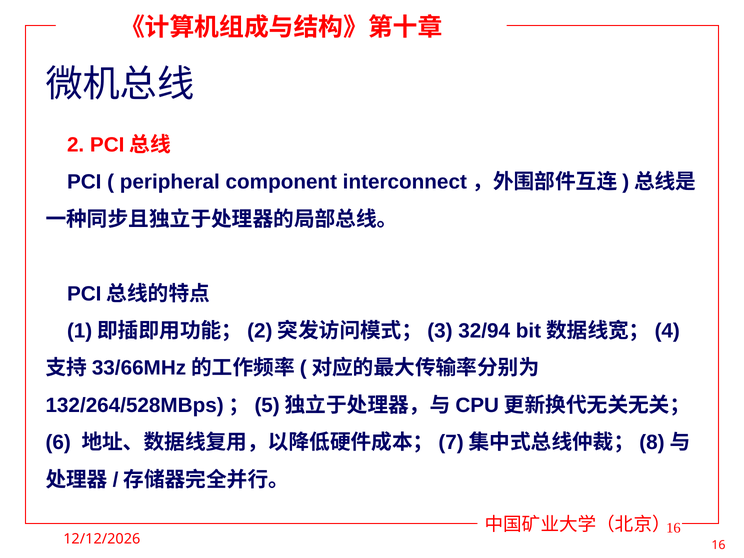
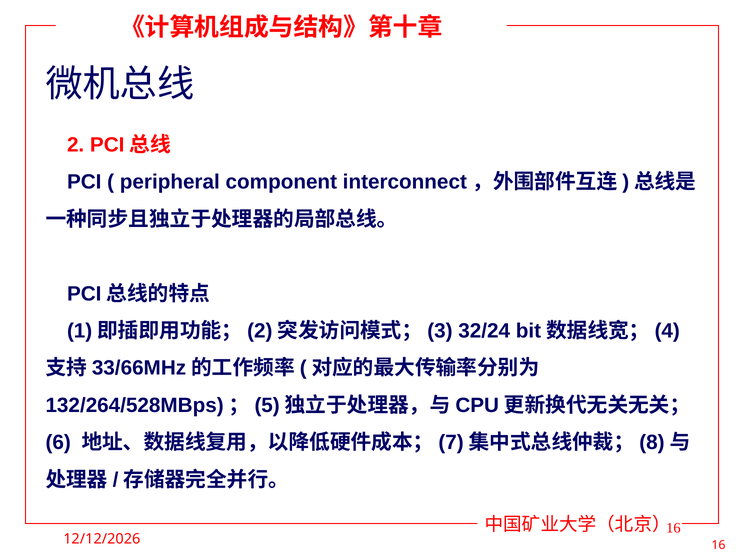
32/94: 32/94 -> 32/24 (484, 331)
